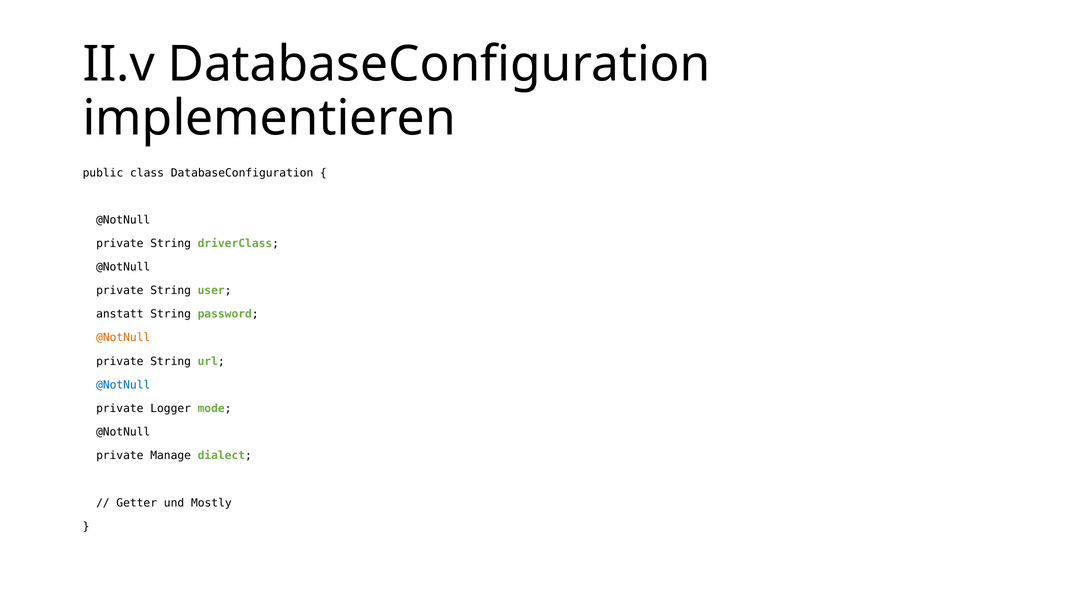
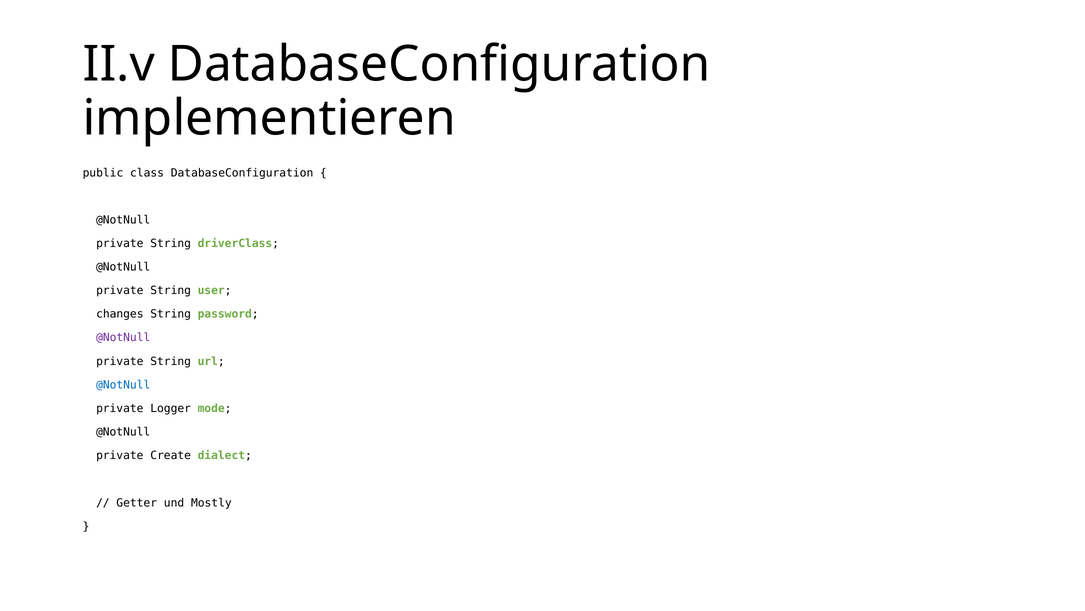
anstatt: anstatt -> changes (120, 314)
@NotNull colour: orange -> purple (123, 337)
Manage: Manage -> Create (171, 455)
